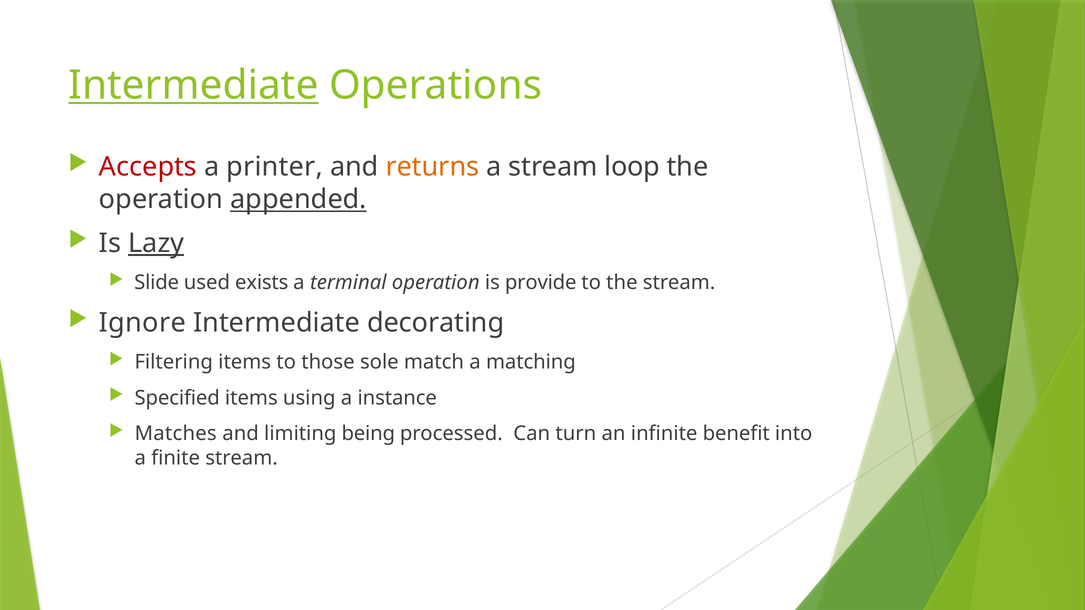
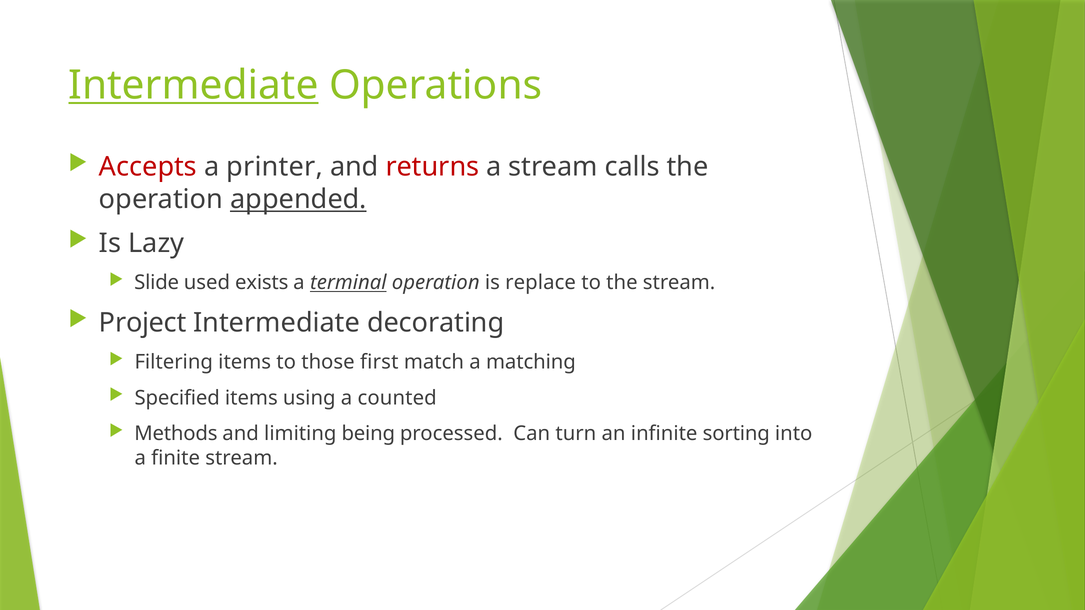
returns colour: orange -> red (432, 167)
loop: loop -> calls (632, 167)
Lazy underline: present -> none (156, 243)
terminal underline: none -> present (348, 283)
provide: provide -> replace (541, 283)
Ignore: Ignore -> Project (143, 323)
sole: sole -> first (379, 362)
instance: instance -> counted (397, 398)
Matches: Matches -> Methods (176, 434)
benefit: benefit -> sorting (736, 434)
